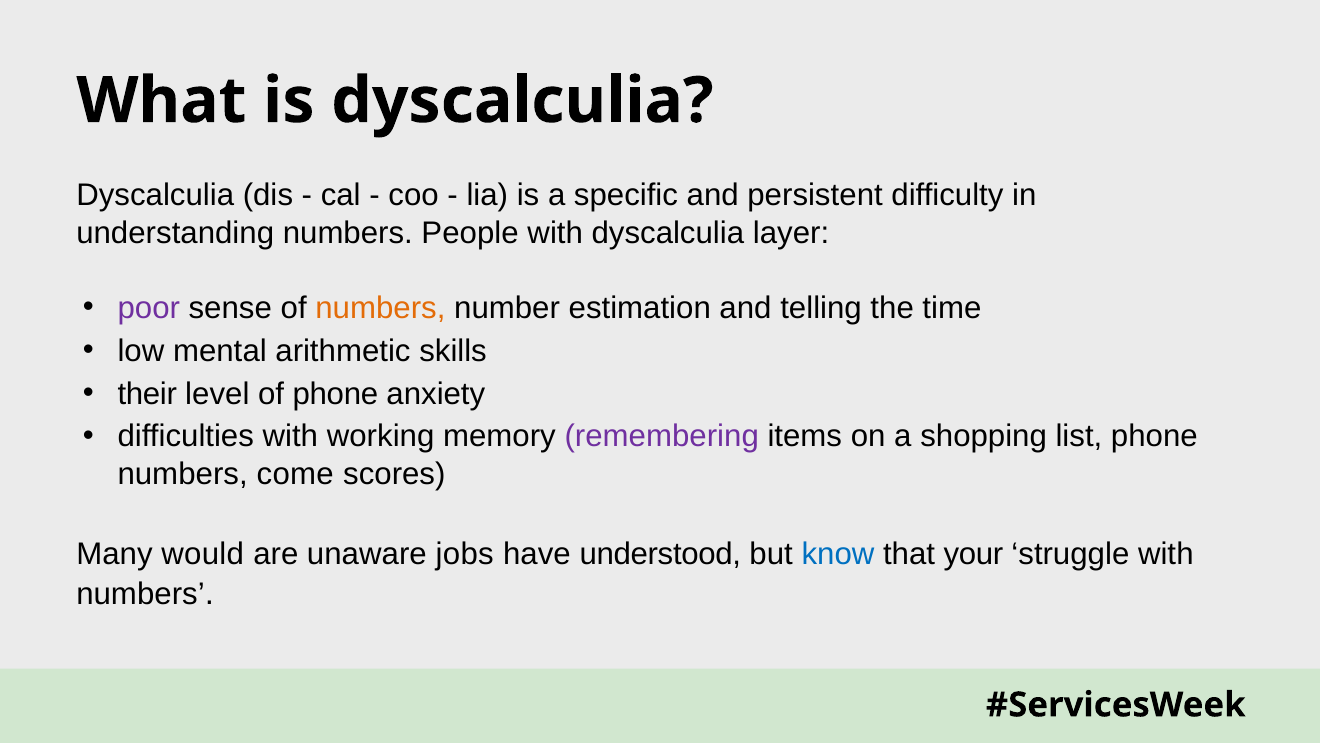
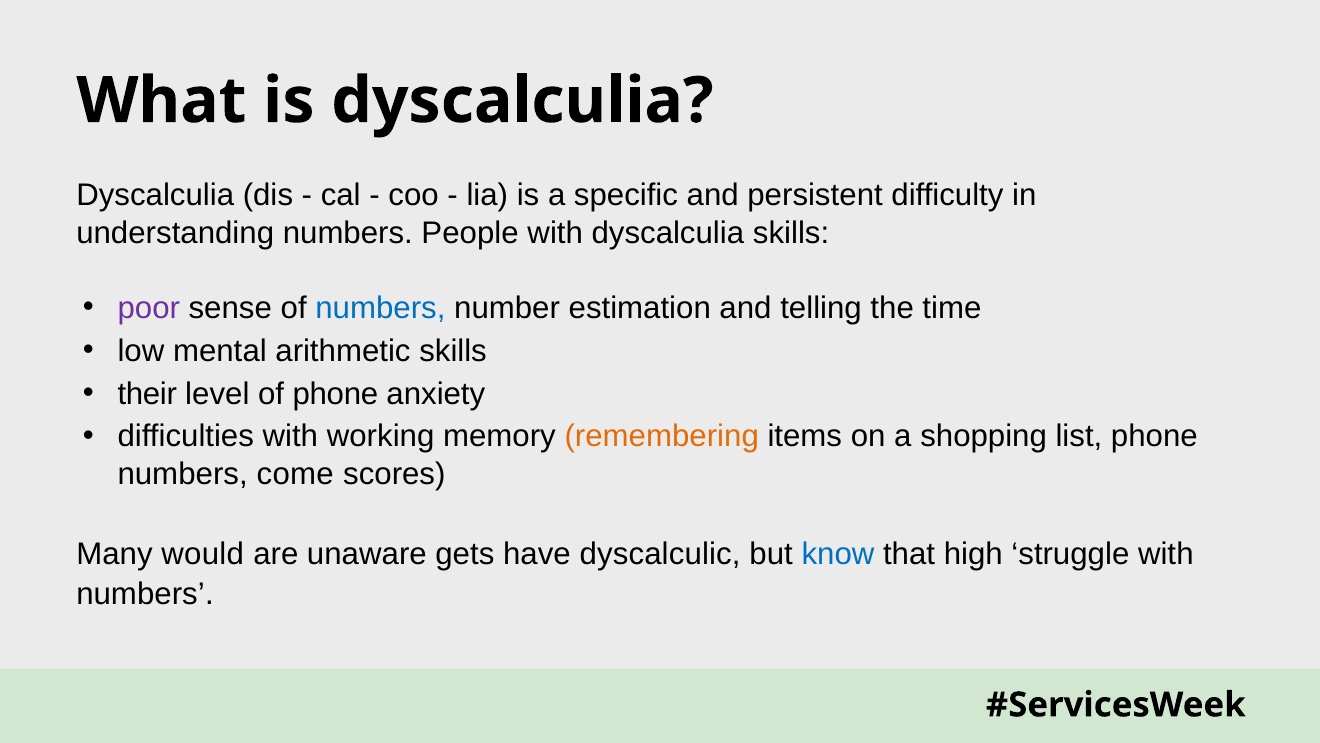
dyscalculia layer: layer -> skills (791, 233)
numbers colour: orange -> blue (380, 308)
remembering colour: purple -> orange (662, 436)
jobs: jobs -> gets (465, 554)
understood: understood -> dyscalculic (660, 554)
your: your -> high (973, 554)
